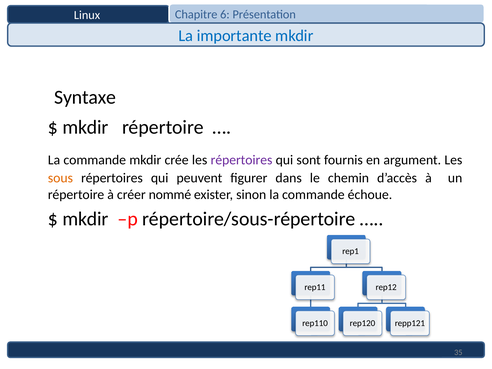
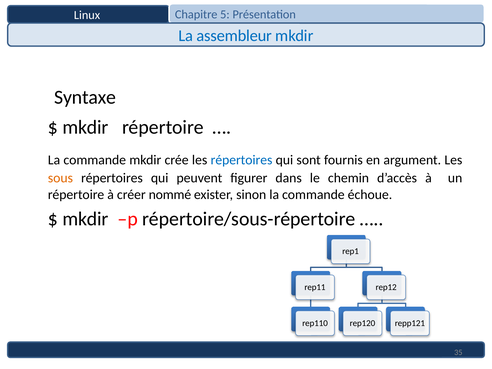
6: 6 -> 5 (225, 14)
importante: importante -> assembleur (234, 36)
répertoires colour: purple -> blue (242, 160)
